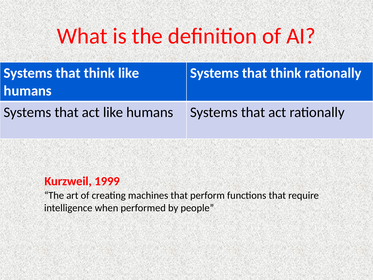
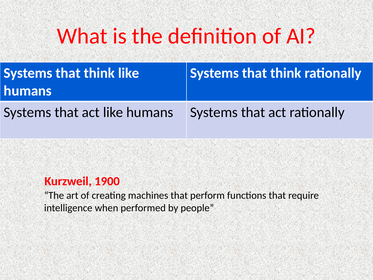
1999: 1999 -> 1900 (107, 181)
